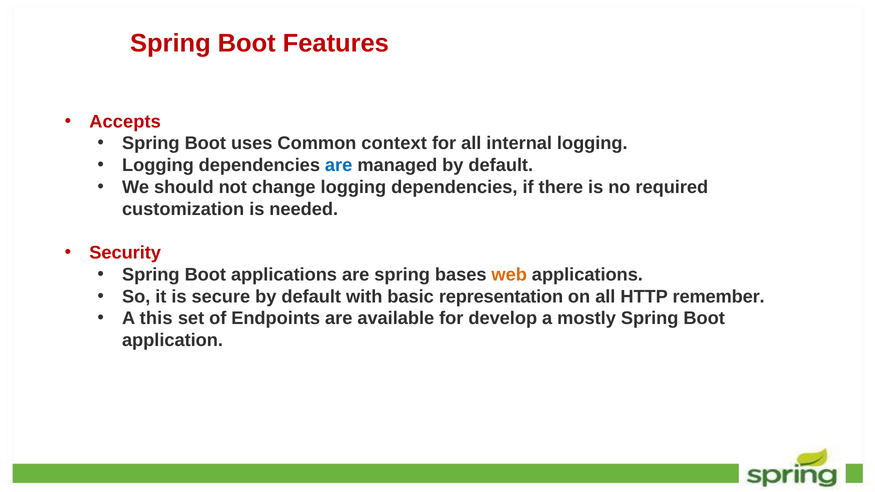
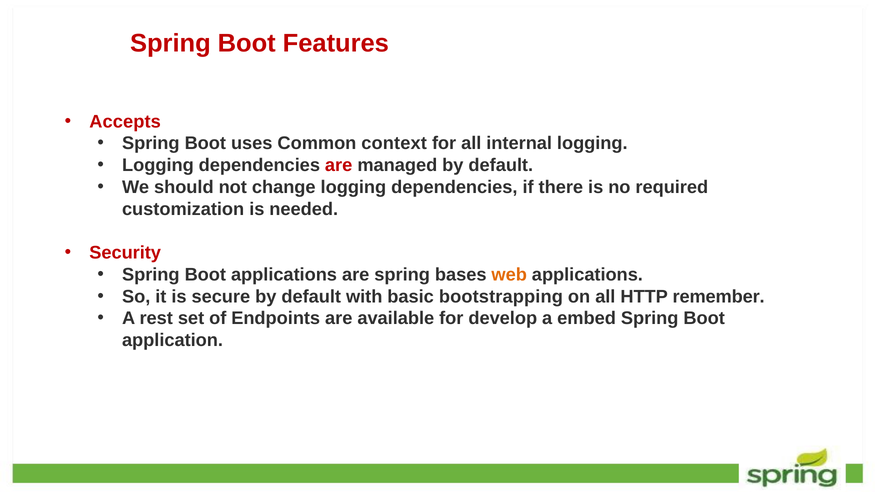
are colour: blue -> red (339, 165)
representation: representation -> bootstrapping (501, 297)
this: this -> rest (156, 319)
mostly: mostly -> embed (587, 319)
